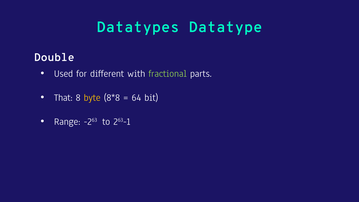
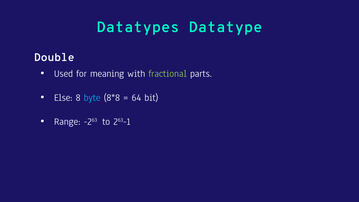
different: different -> meaning (107, 74)
That: That -> Else (63, 98)
byte colour: yellow -> light blue (92, 98)
